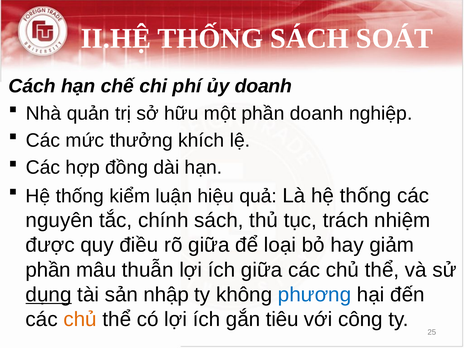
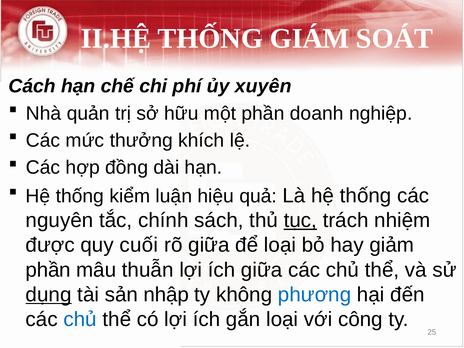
THỐNG SÁCH: SÁCH -> GIÁM (310, 38)
ủy doanh: doanh -> xuyên (263, 86)
tục underline: none -> present (300, 220)
điều: điều -> cuối (139, 245)
chủ colour: orange -> blue (80, 319)
gắn tiêu: tiêu -> loại (282, 319)
